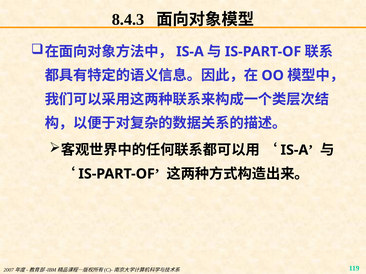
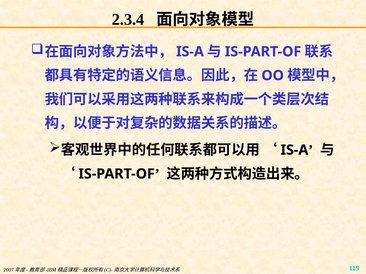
8.4.3: 8.4.3 -> 2.3.4 (128, 19)
